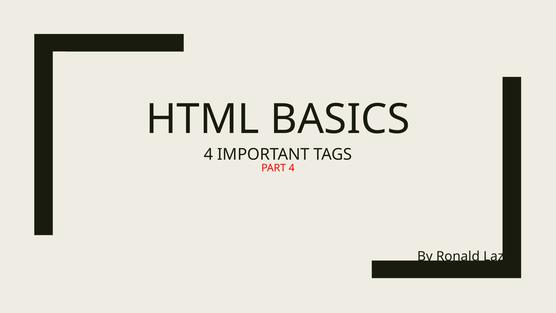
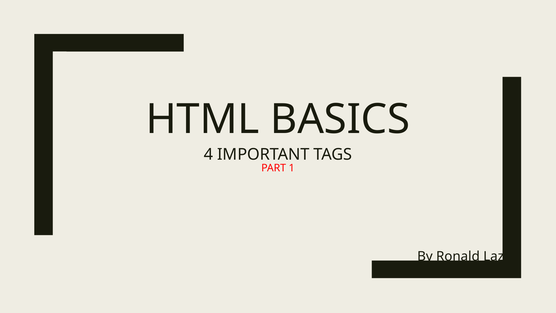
PART 4: 4 -> 1 (292, 168)
